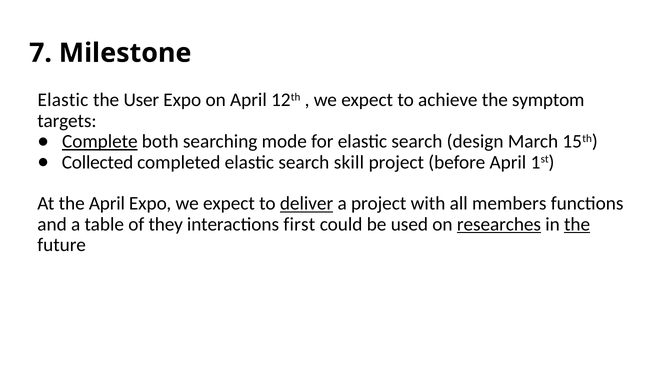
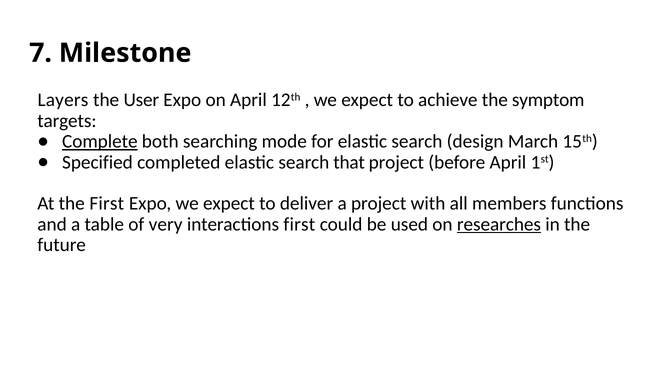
Elastic: Elastic -> Layers (63, 100)
Collected: Collected -> Specified (97, 162)
skill: skill -> that (349, 162)
the April: April -> First (107, 204)
deliver underline: present -> none (307, 204)
they: they -> very (166, 225)
the underline: present -> none (577, 225)
